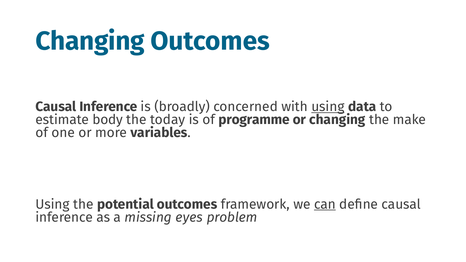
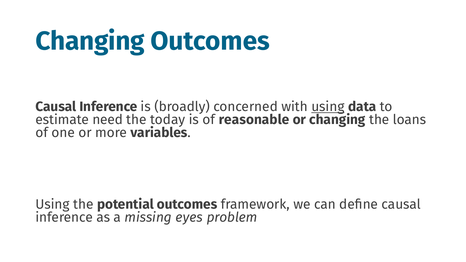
body: body -> need (108, 120)
programme: programme -> reasonable (254, 120)
make: make -> loans (410, 120)
can underline: present -> none (325, 204)
